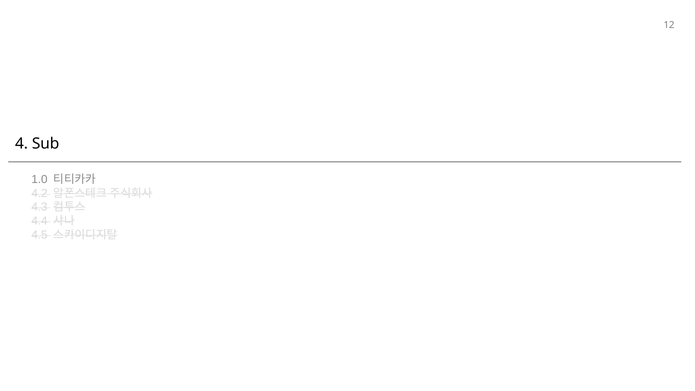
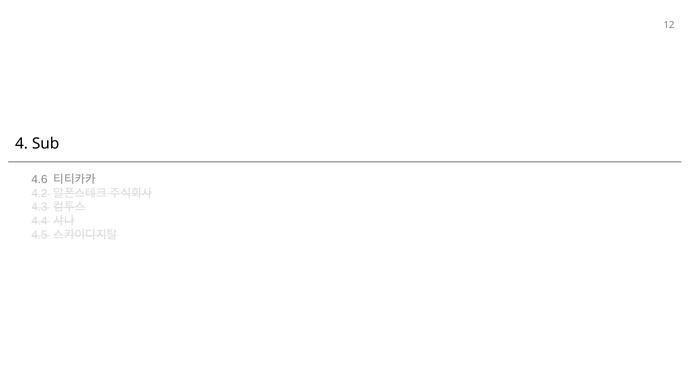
1.0: 1.0 -> 4.6 (39, 179)
